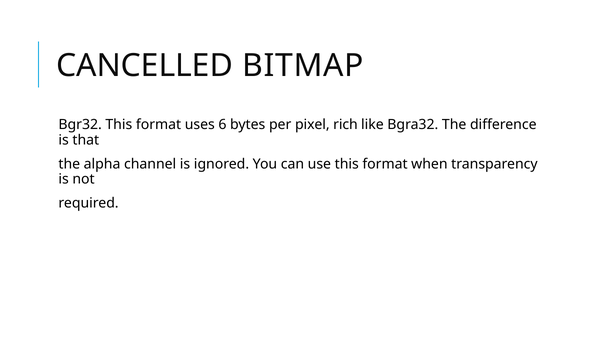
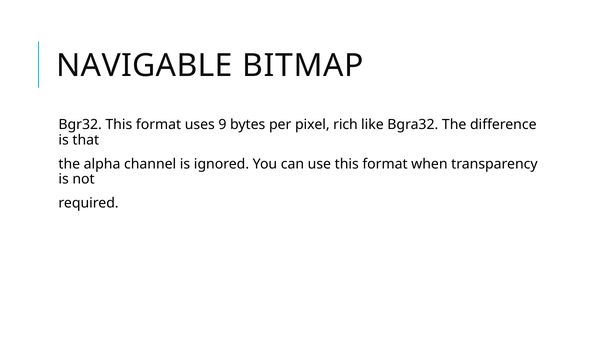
CANCELLED: CANCELLED -> NAVIGABLE (144, 66)
6: 6 -> 9 (222, 125)
